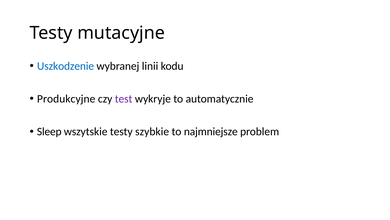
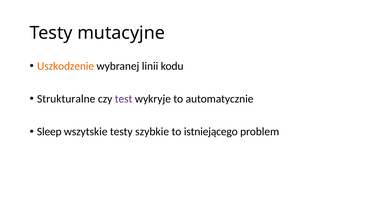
Uszkodzenie colour: blue -> orange (66, 66)
Produkcyjne: Produkcyjne -> Strukturalne (66, 99)
najmniejsze: najmniejsze -> istniejącego (211, 131)
